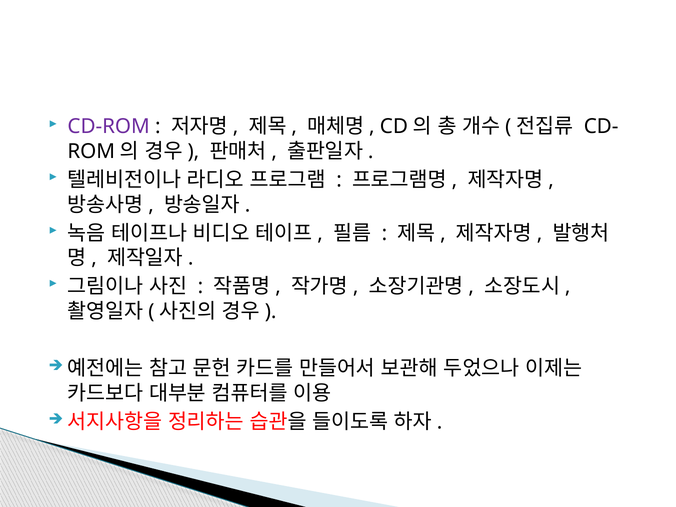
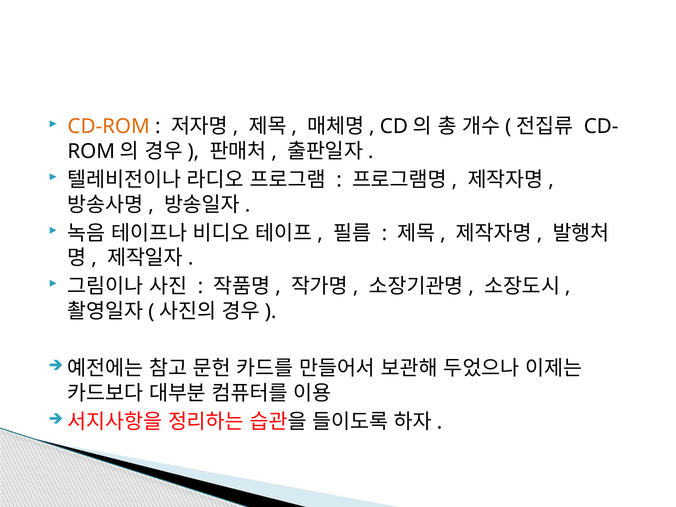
CD-ROM colour: purple -> orange (109, 127)
